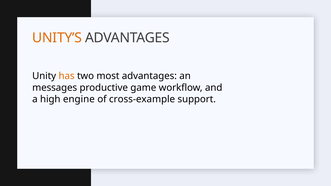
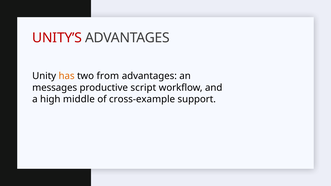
UNITY’S colour: orange -> red (57, 38)
most: most -> from (108, 76)
game: game -> script (143, 88)
engine: engine -> middle (79, 99)
